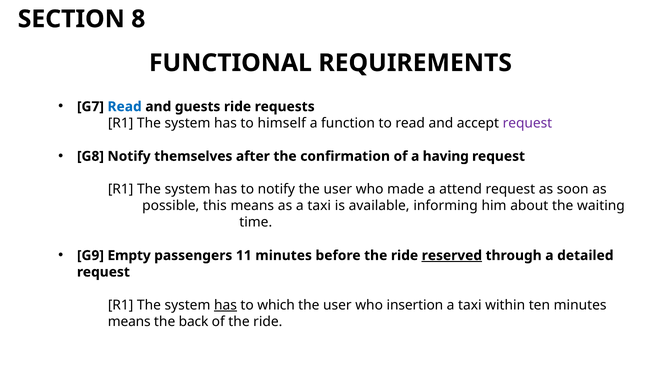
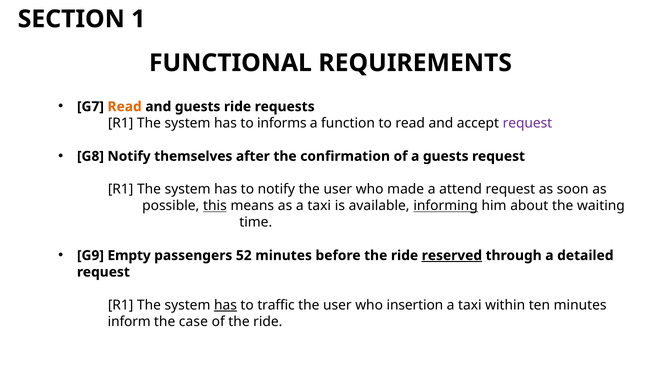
8: 8 -> 1 (138, 19)
Read colour: blue -> orange (125, 107)
himself: himself -> informs (282, 123)
a having: having -> guests (446, 156)
this underline: none -> present (215, 206)
informing underline: none -> present (446, 206)
11: 11 -> 52 (244, 255)
which: which -> traffic (276, 305)
means: means -> inform (129, 321)
back: back -> case (193, 321)
